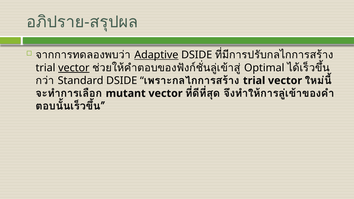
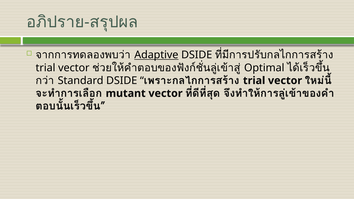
vector underline: present -> none (74, 68)
